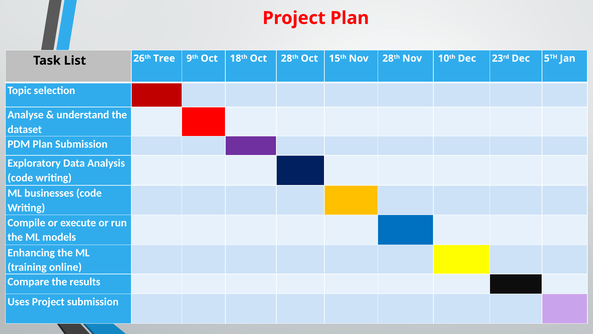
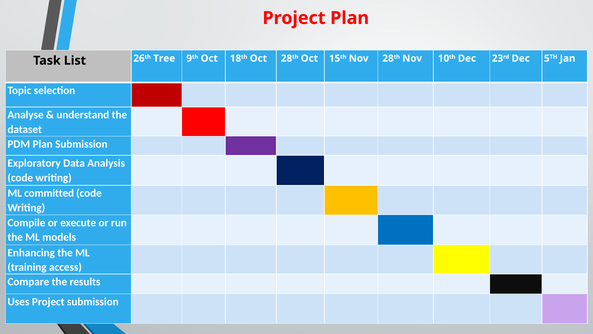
businesses: businesses -> committed (49, 193)
online: online -> access (65, 267)
